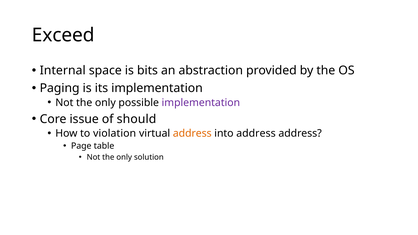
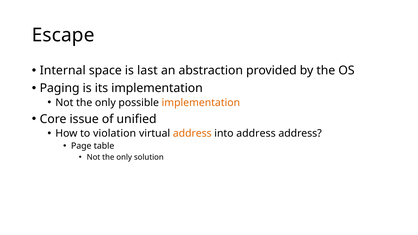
Exceed: Exceed -> Escape (63, 35)
bits: bits -> last (147, 71)
implementation colour: purple -> orange (201, 103)
should: should -> unified (137, 119)
